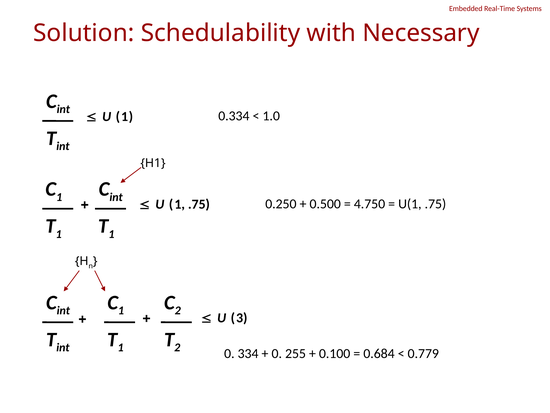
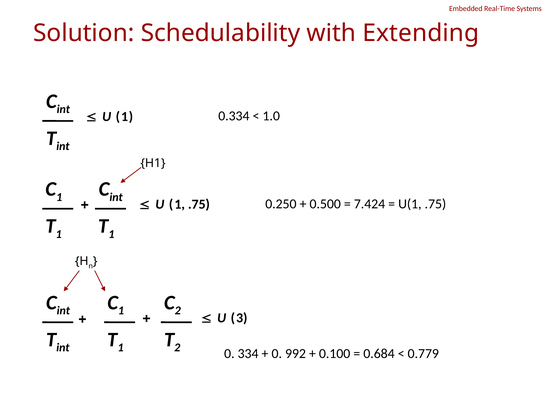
Necessary: Necessary -> Extending (421, 33)
4.750: 4.750 -> 7.424 (369, 204)
255: 255 -> 992 (296, 353)
